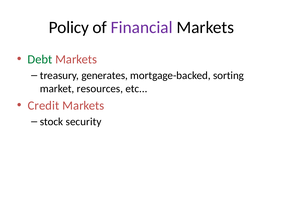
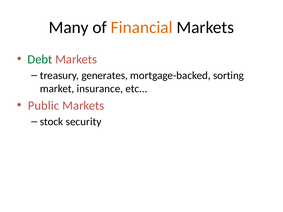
Policy: Policy -> Many (69, 27)
Financial colour: purple -> orange (142, 27)
resources: resources -> insurance (100, 89)
Credit: Credit -> Public (44, 106)
